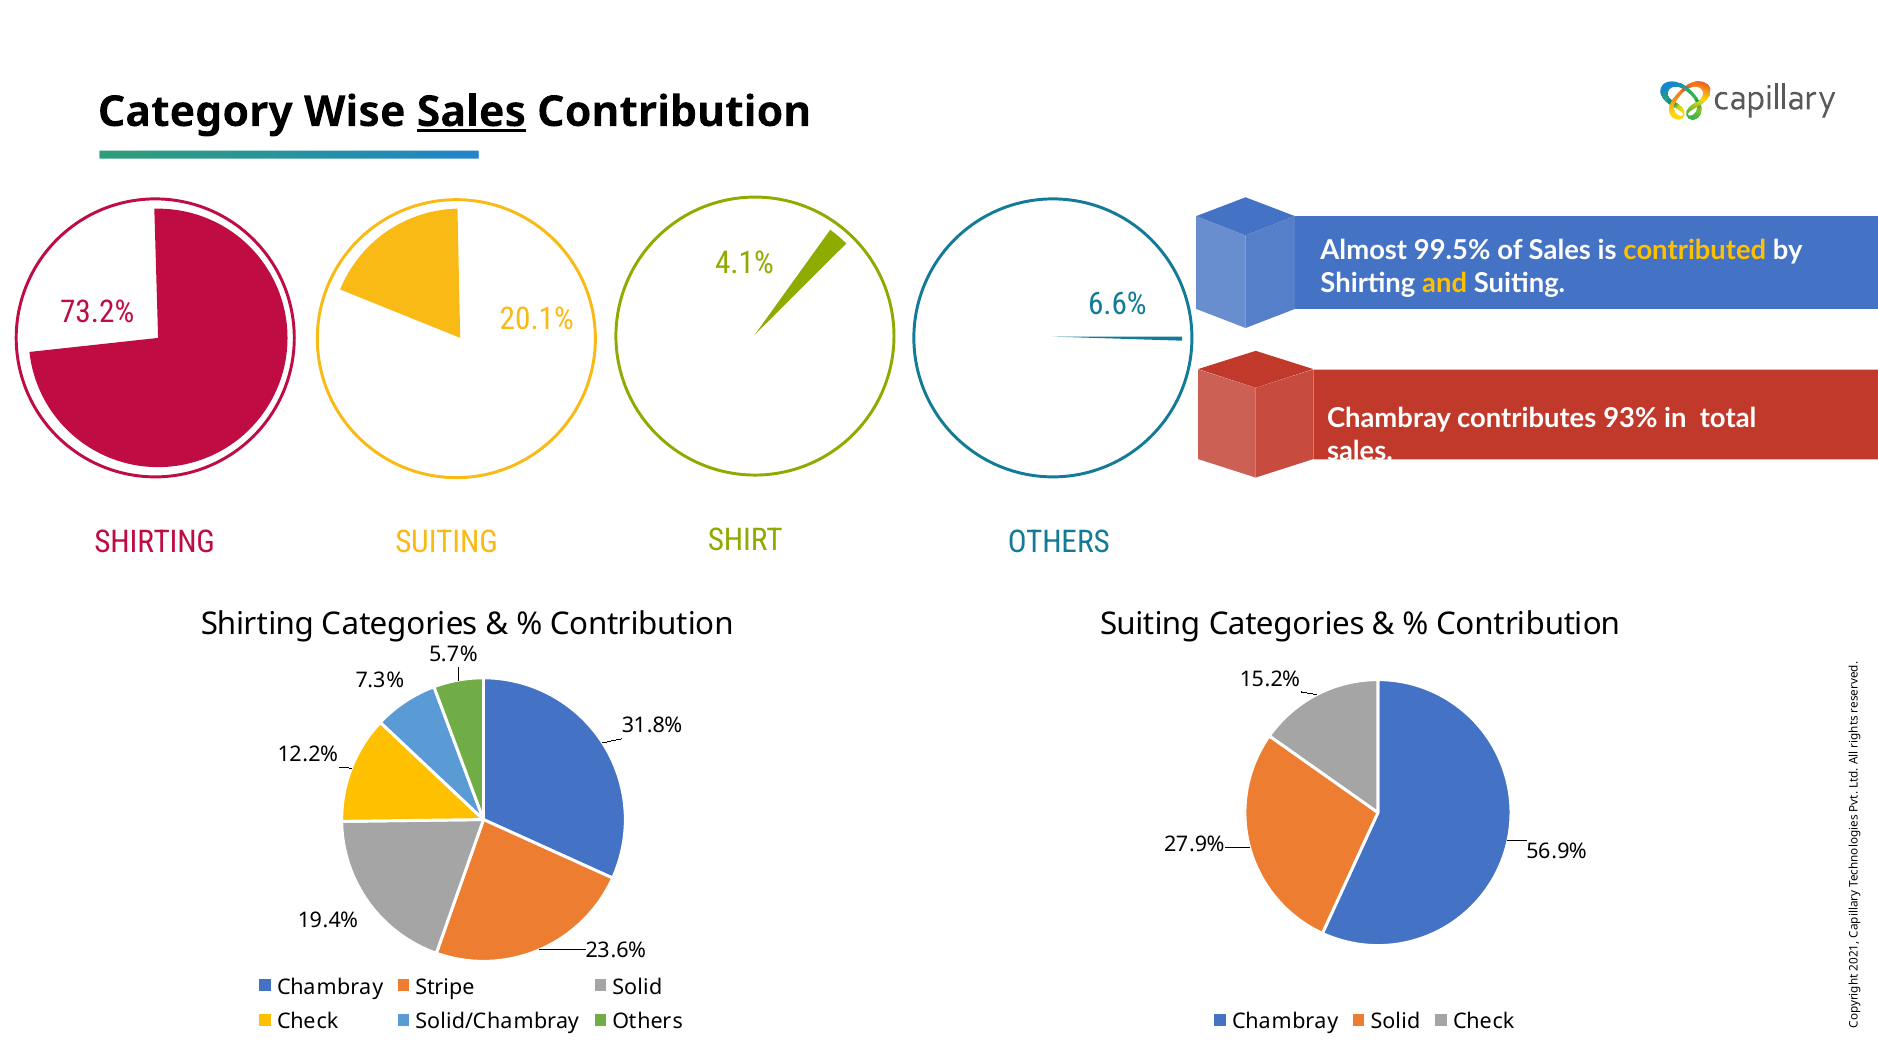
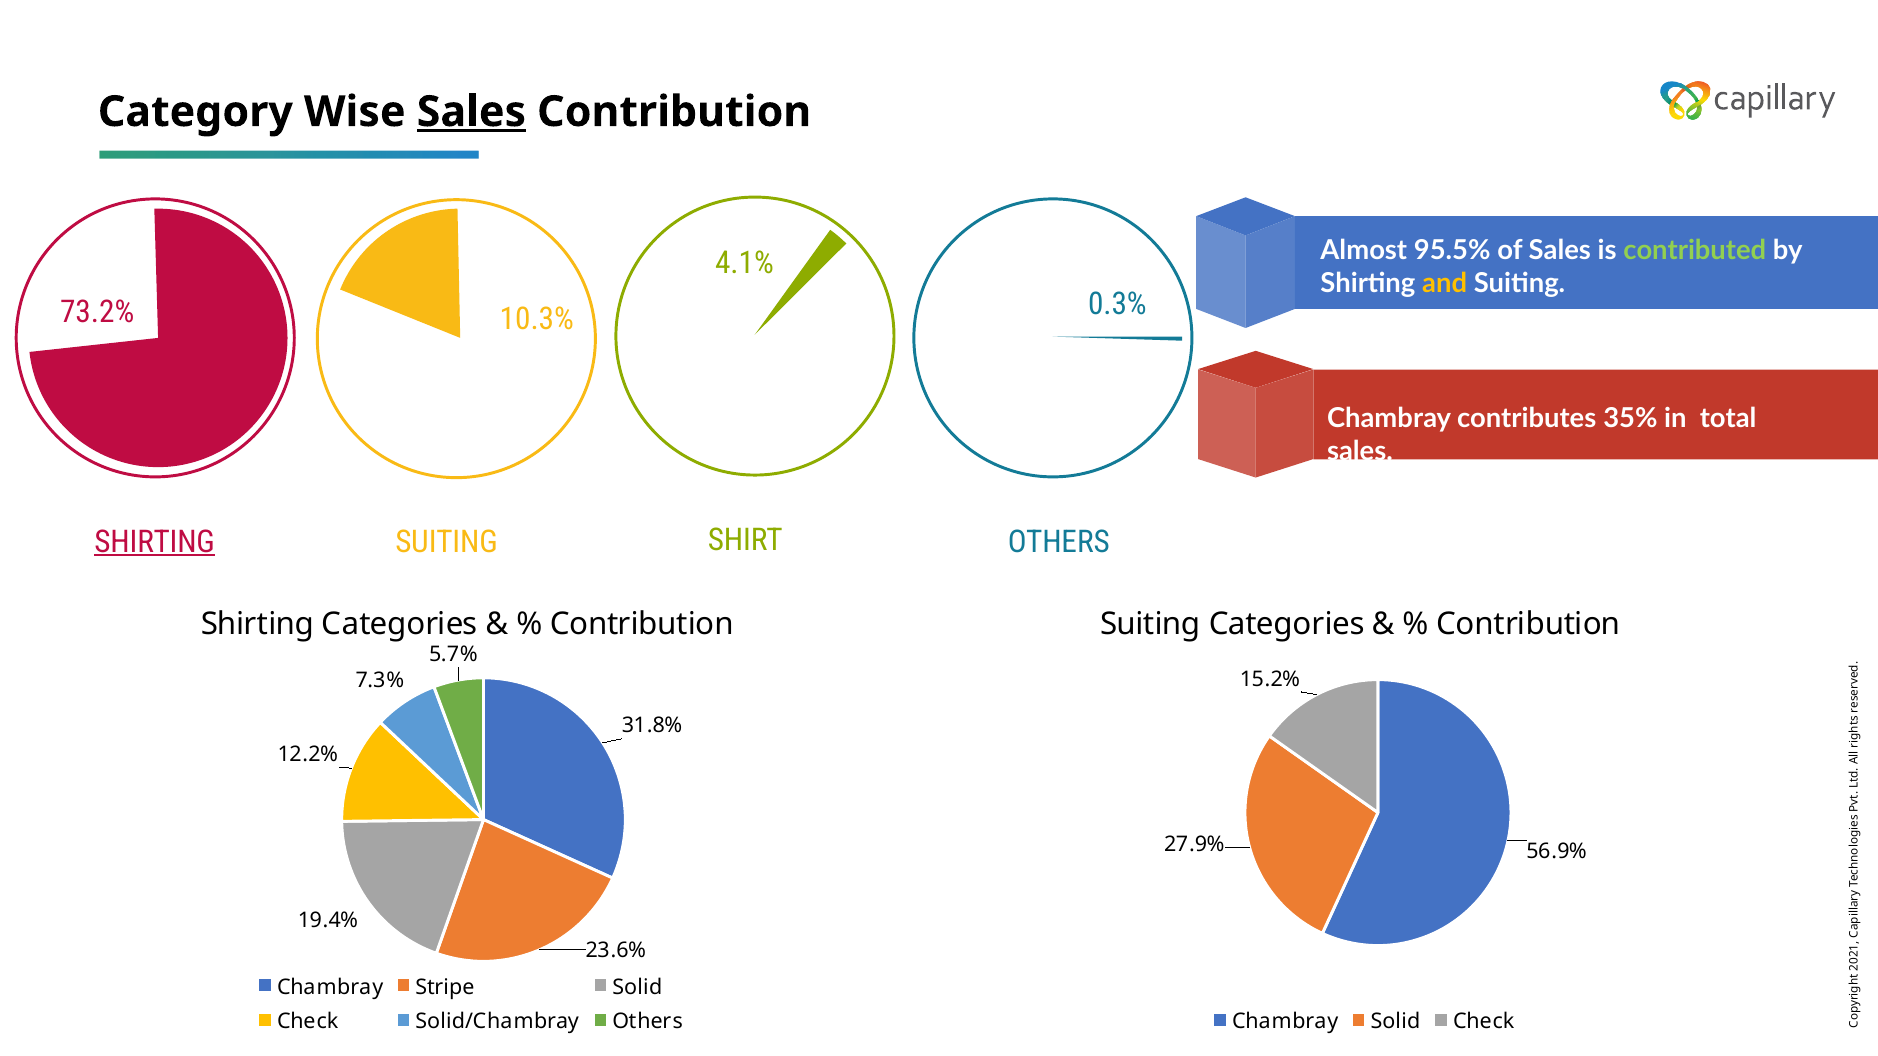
99.5%: 99.5% -> 95.5% (1452, 251)
contributed colour: yellow -> light green (1695, 251)
6.6%: 6.6% -> 0.3% (1117, 304)
20.1%: 20.1% -> 10.3% (537, 319)
93%: 93% -> 35% (1630, 419)
SHIRTING underline: none -> present (155, 542)
